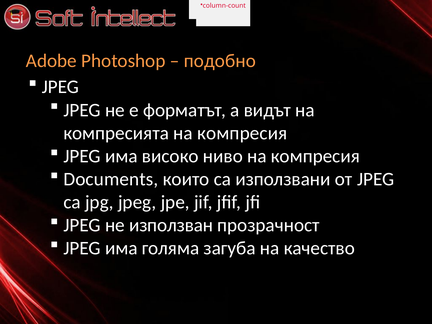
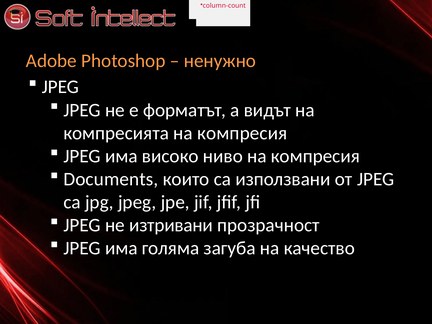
подобно: подобно -> ненужно (220, 61)
използван: използван -> изтривани (171, 225)
